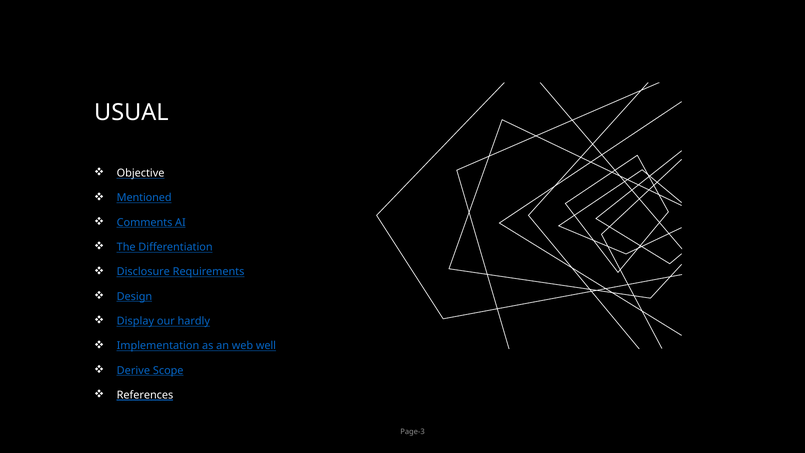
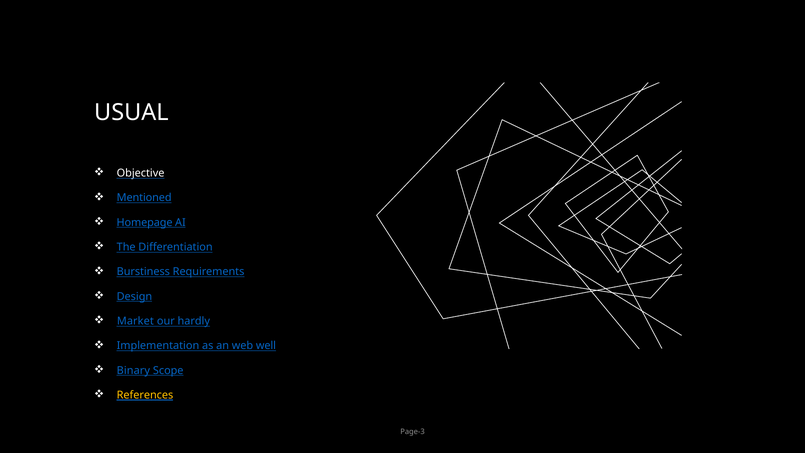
Comments: Comments -> Homepage (145, 222)
Disclosure: Disclosure -> Burstiness (143, 272)
Display: Display -> Market (135, 321)
Derive: Derive -> Binary (133, 370)
References colour: white -> yellow (145, 395)
